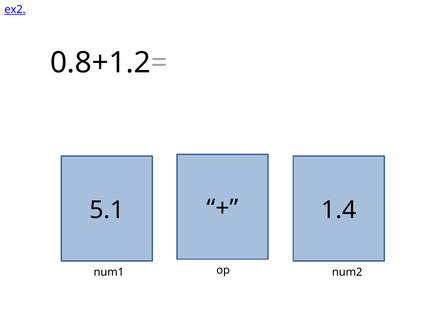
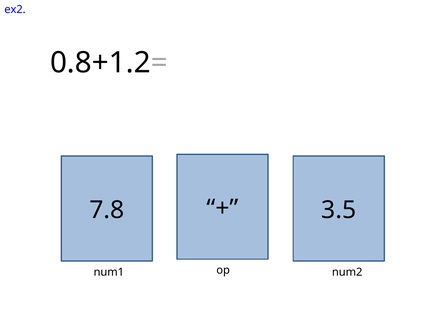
ex2 underline: present -> none (15, 10)
5.1: 5.1 -> 7.8 (107, 211)
1.4: 1.4 -> 3.5 (339, 211)
